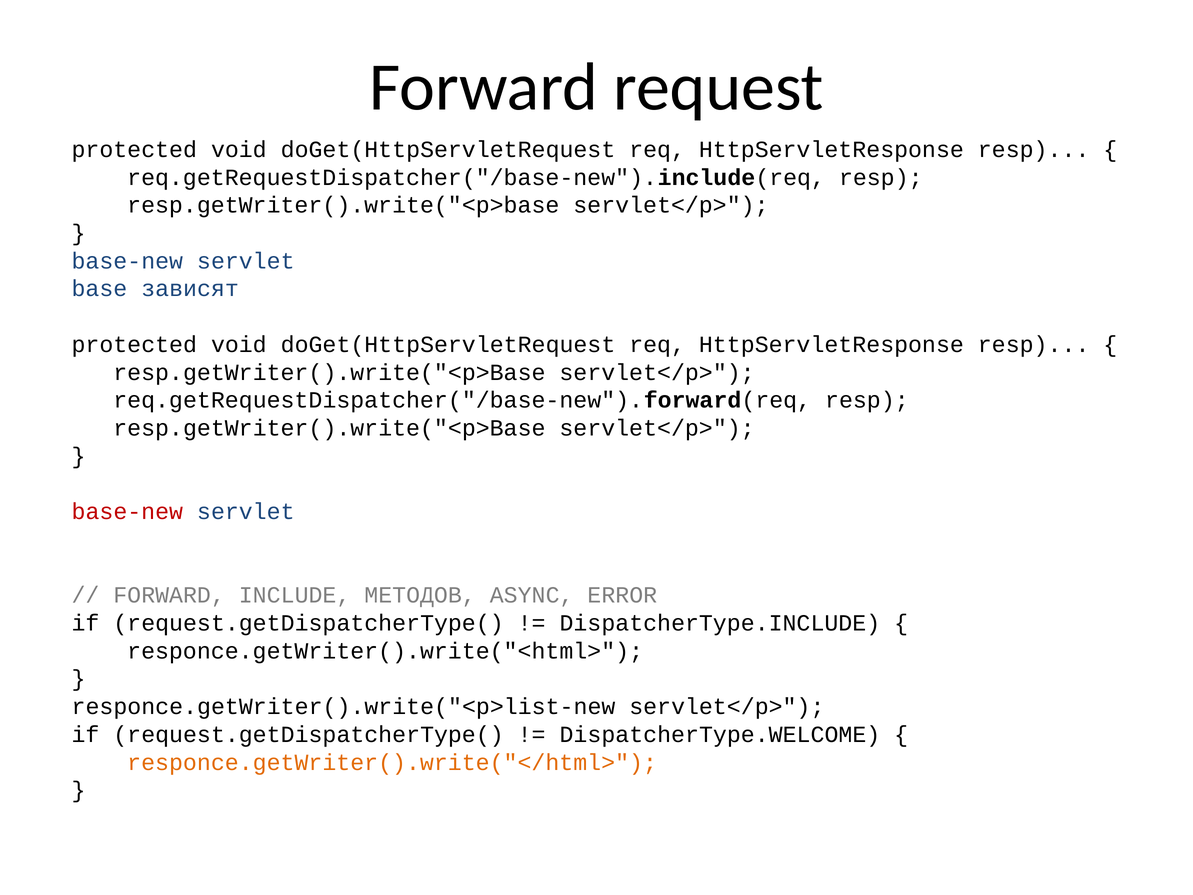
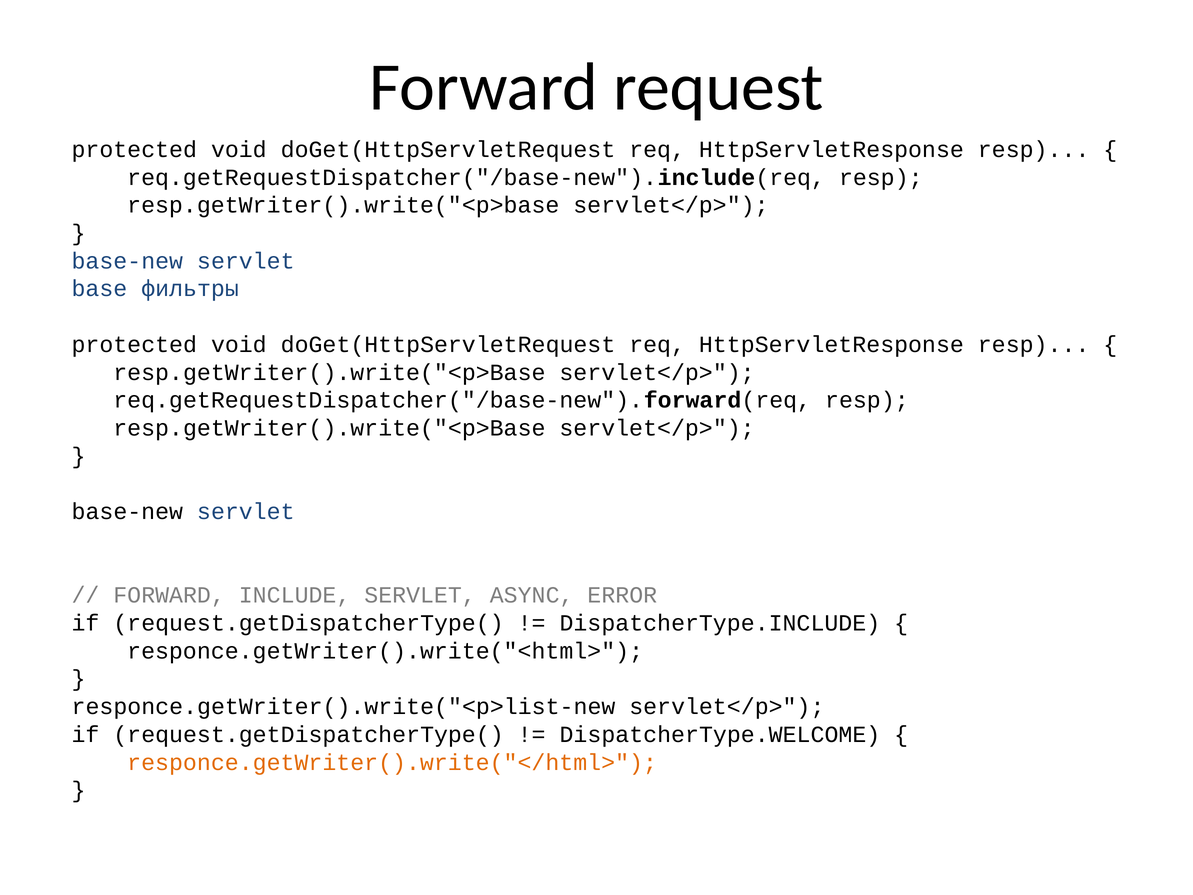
зависят: зависят -> фильтры (190, 289)
base-new colour: red -> black (127, 512)
INCLUDE МЕТОДОВ: МЕТОДОВ -> SERVLET (420, 595)
